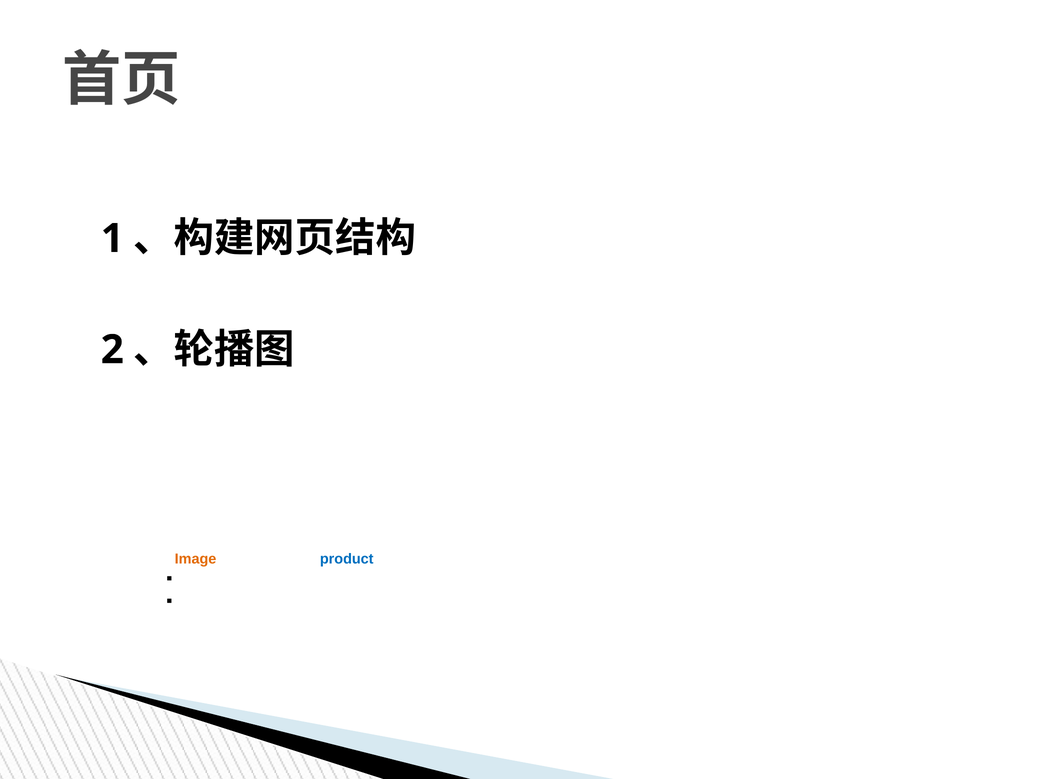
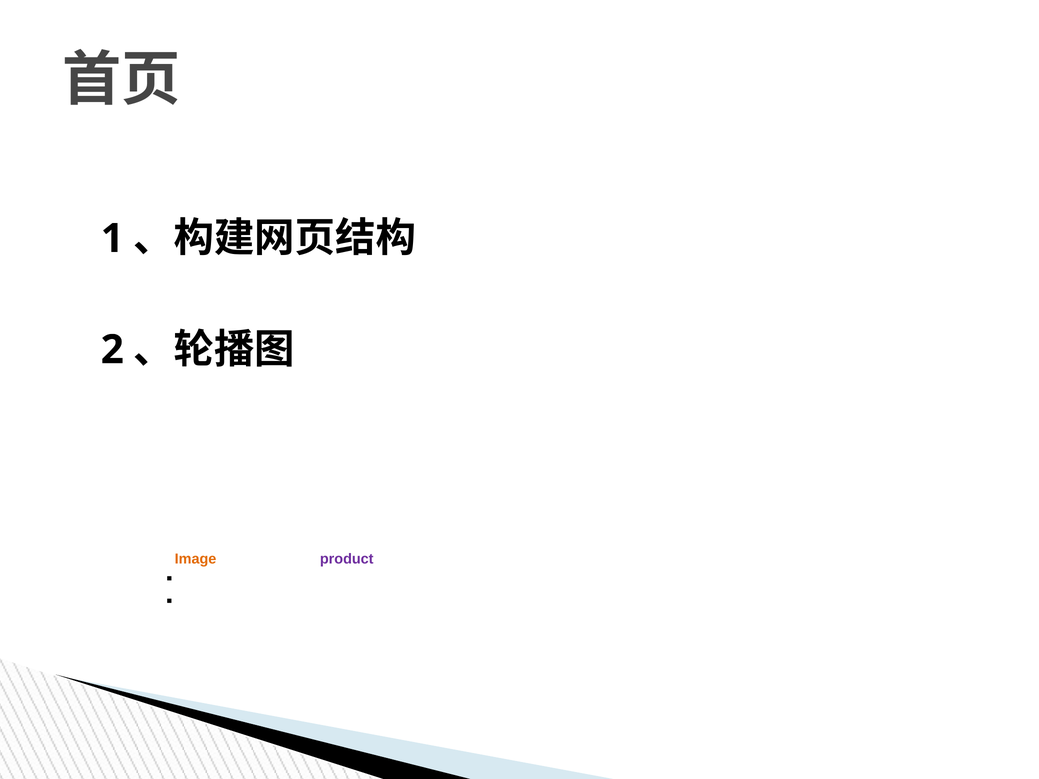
product colour: blue -> purple (347, 559)
